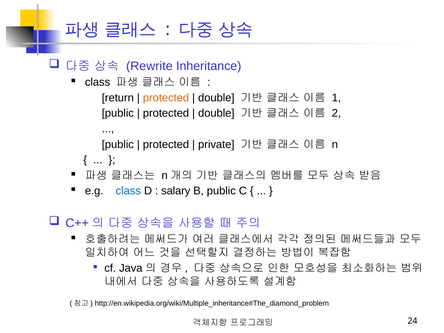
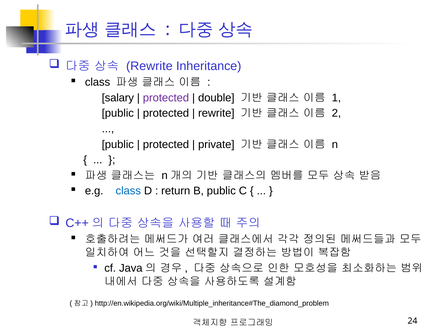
return: return -> salary (118, 98)
protected colour: orange -> purple (166, 98)
double: double -> rewrite (216, 113)
salary: salary -> return (176, 191)
